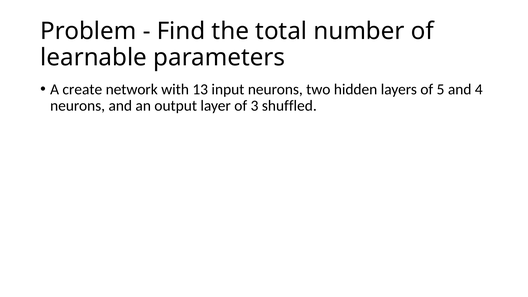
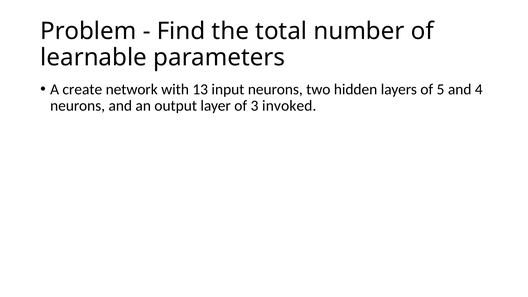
shuffled: shuffled -> invoked (289, 106)
